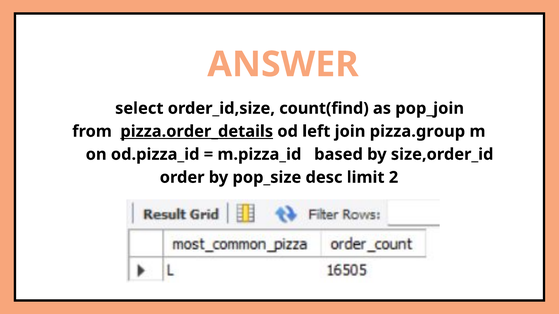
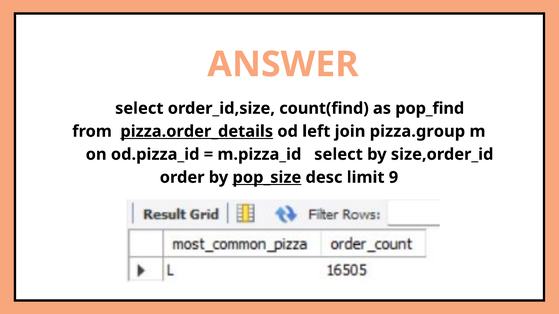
pop_join: pop_join -> pop_find (430, 109)
m.pizza_id based: based -> select (339, 155)
pop_size underline: none -> present (267, 178)
2: 2 -> 9 (393, 178)
